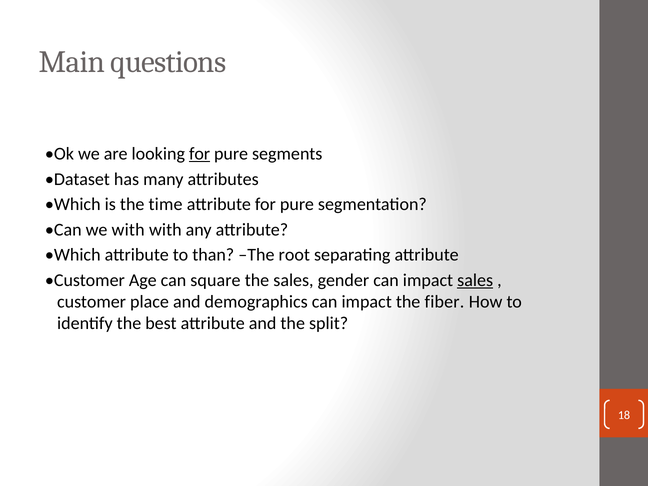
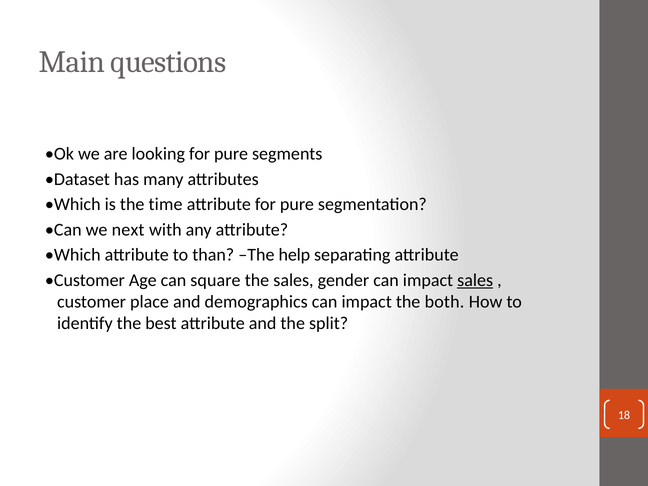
for underline: present -> none (200, 154)
we with: with -> next (128, 230)
root: root -> help (294, 255)
fiber: fiber -> both (444, 302)
